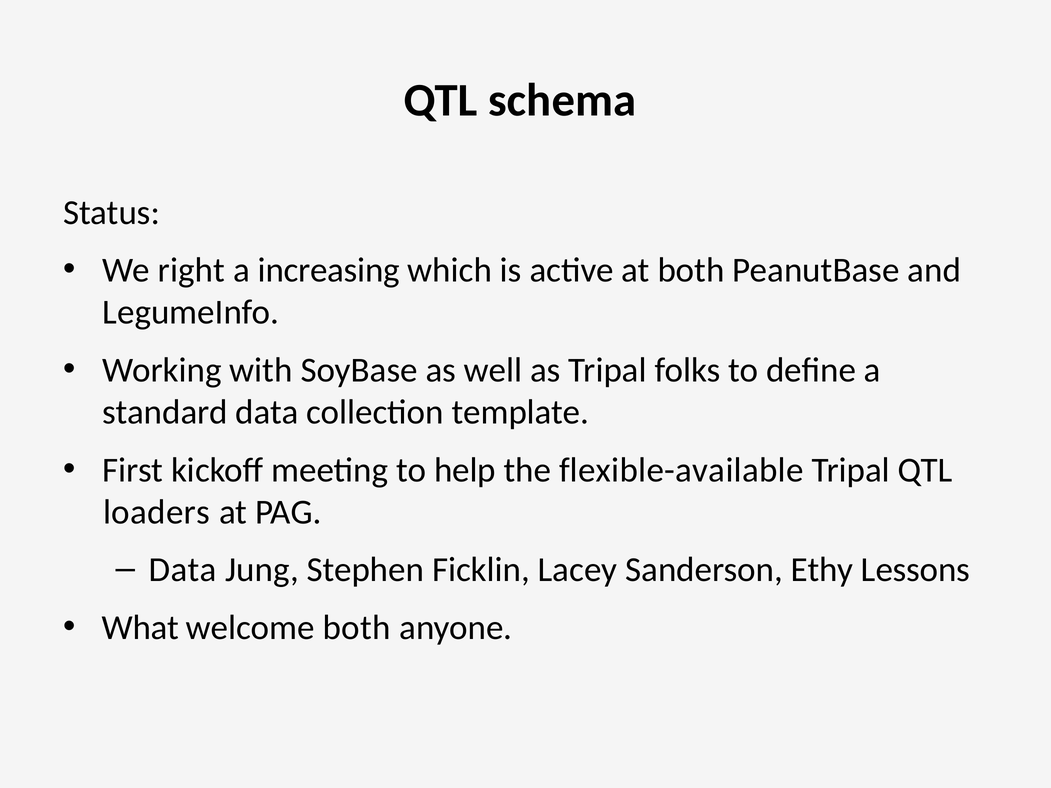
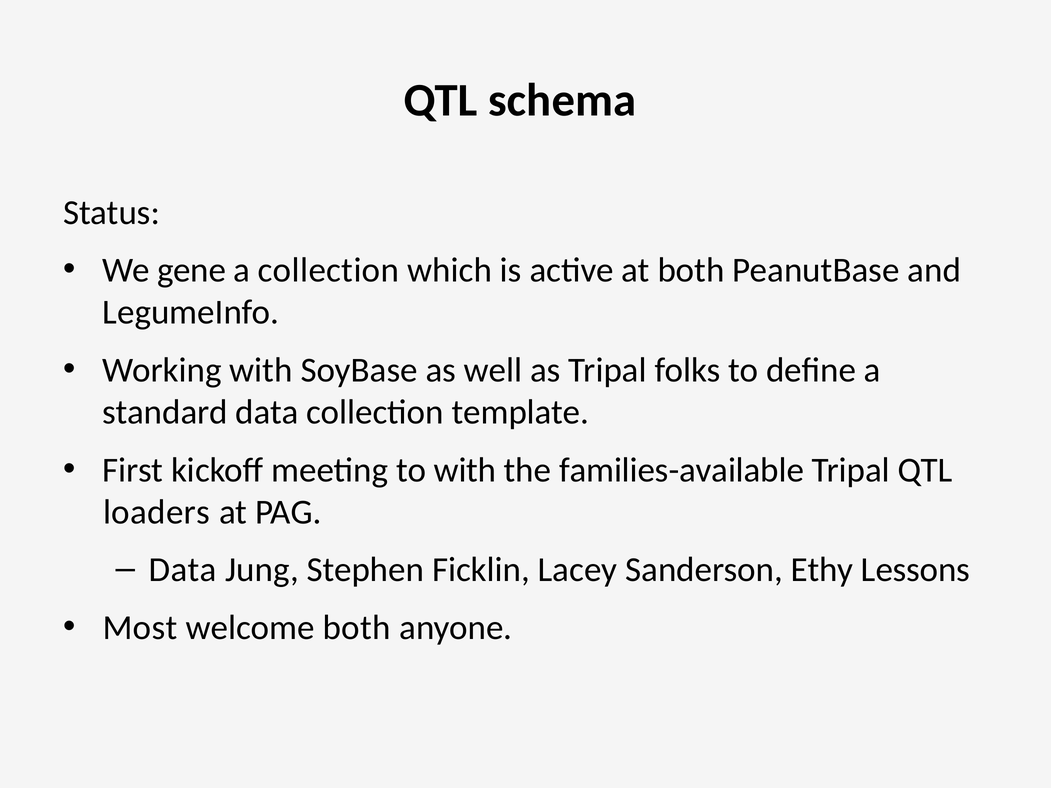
right: right -> gene (192, 270)
a increasing: increasing -> collection (328, 270)
to help: help -> with (465, 470)
flexible-available: flexible-available -> families-available (681, 470)
What: What -> Most (140, 628)
